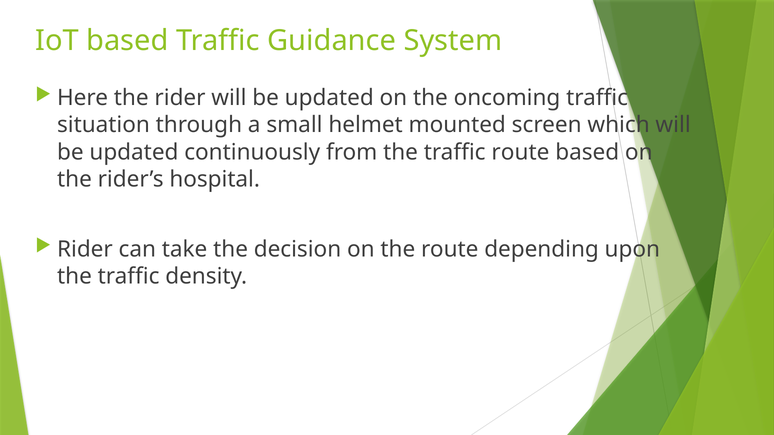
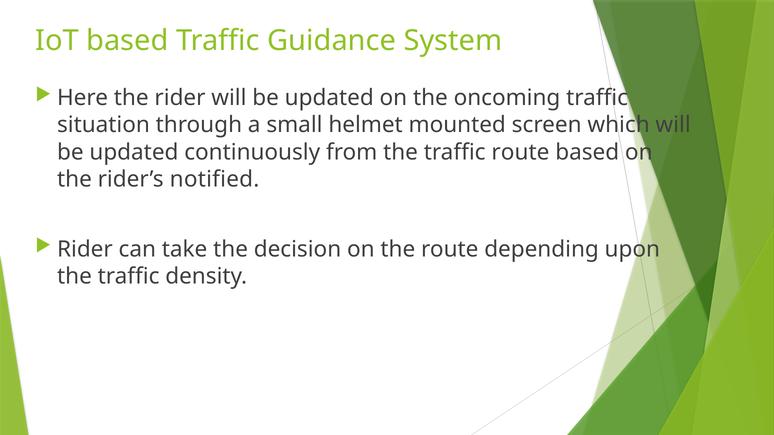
hospital: hospital -> notified (215, 179)
